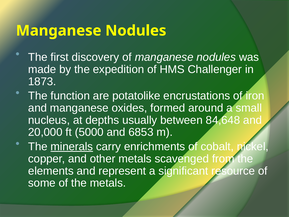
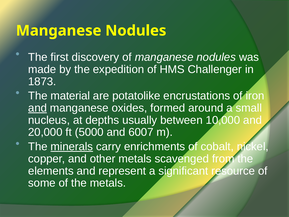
function: function -> material (70, 96)
and underline: none -> present (38, 108)
84,648: 84,648 -> 10,000 (223, 120)
6853: 6853 -> 6007 (141, 132)
